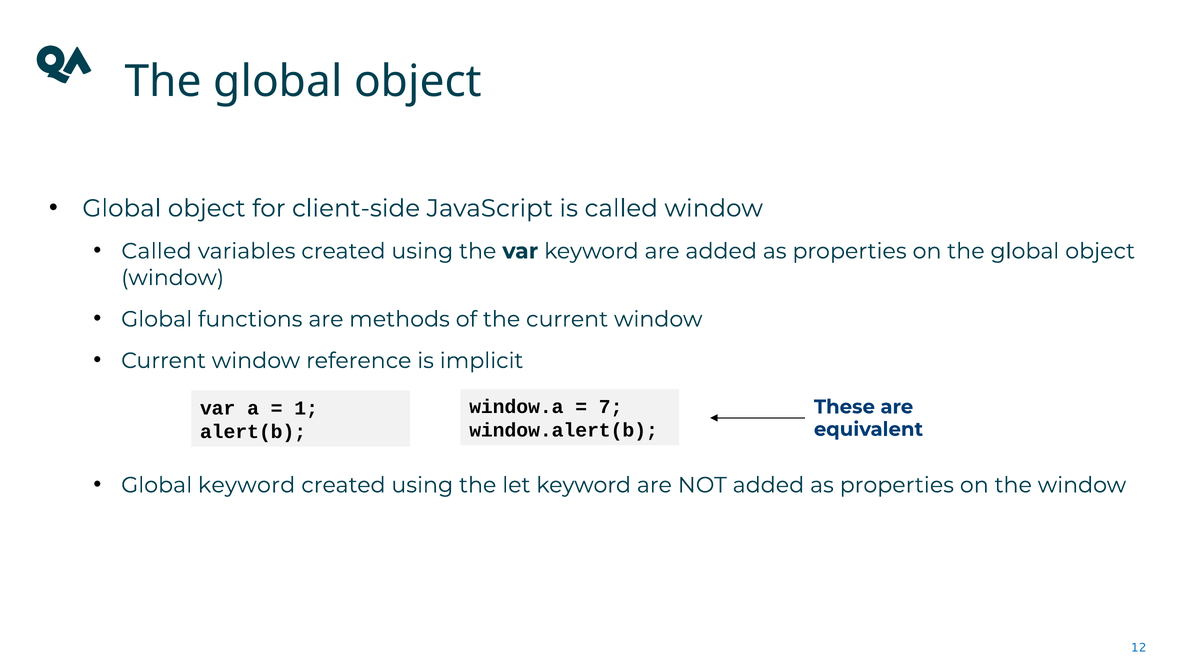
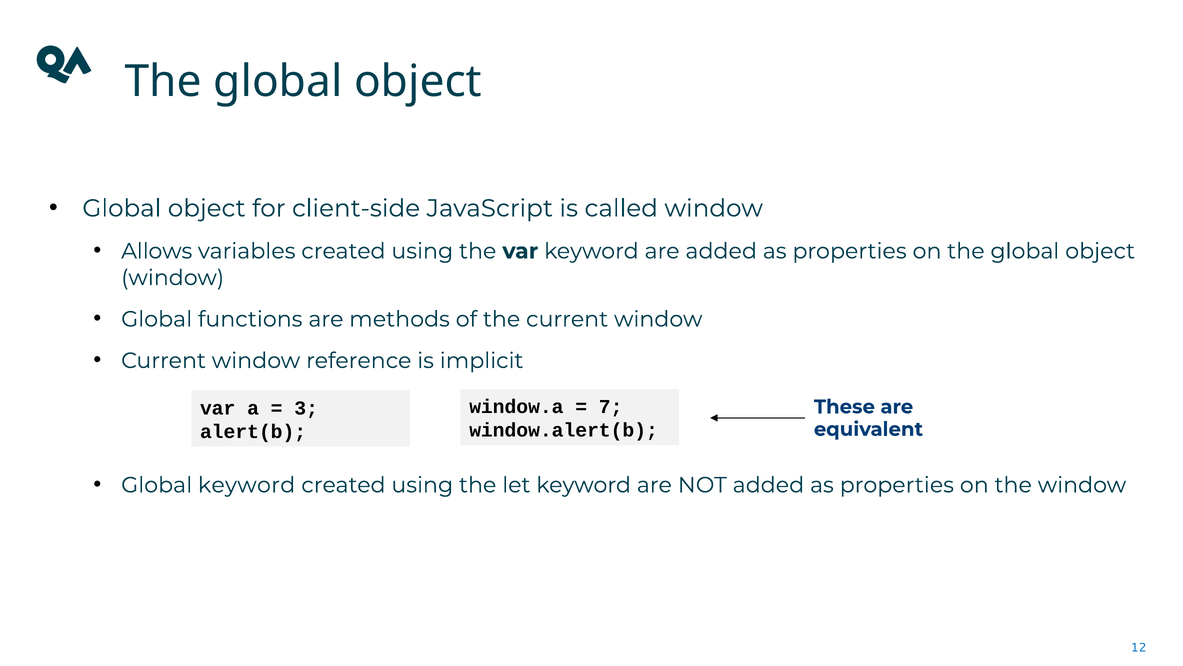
Called: Called -> Allows (157, 251)
1: 1 -> 3 (306, 408)
